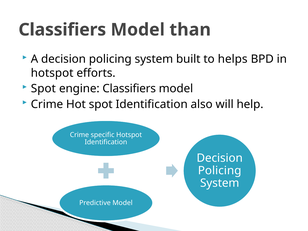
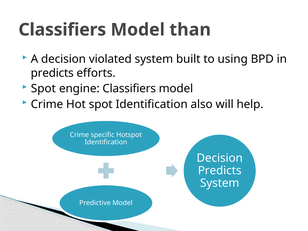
A decision policing: policing -> violated (110, 59)
helps: helps -> using (233, 59)
hotspot: hotspot -> predicts (52, 73)
Policing: Policing -> Predicts (220, 171)
